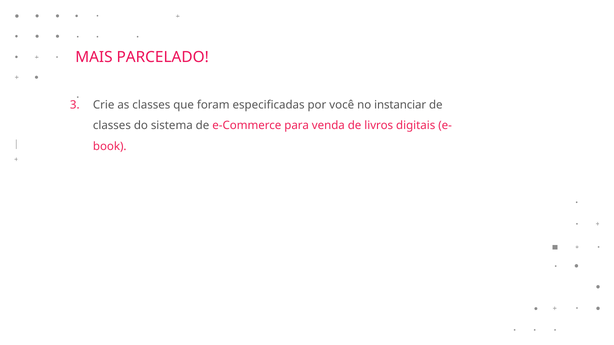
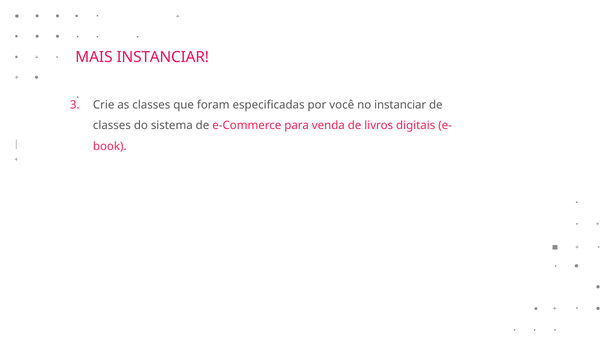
MAIS PARCELADO: PARCELADO -> INSTANCIAR (163, 57)
